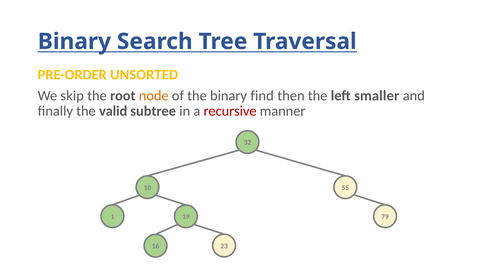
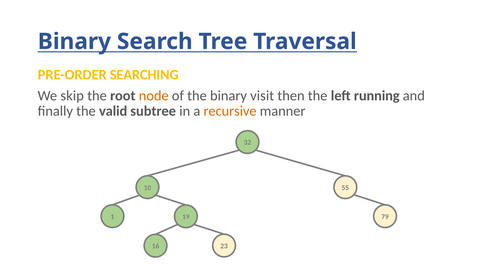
UNSORTED: UNSORTED -> SEARCHING (144, 75)
find: find -> visit (262, 96)
smaller: smaller -> running (377, 96)
recursive colour: red -> orange (230, 111)
